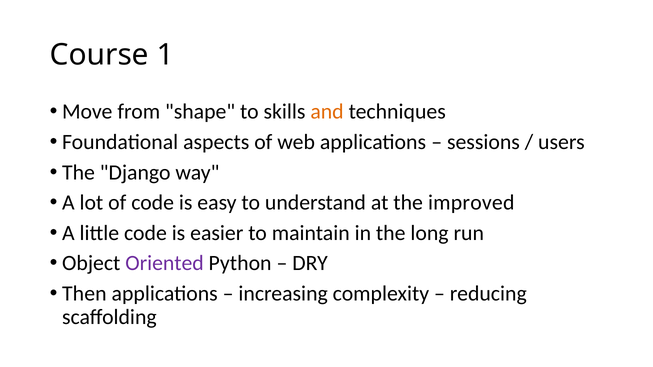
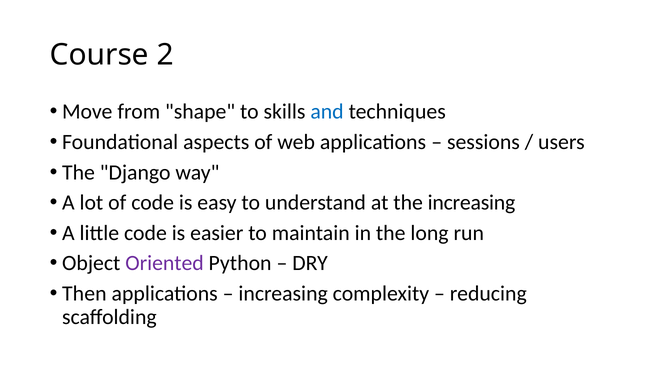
1: 1 -> 2 (165, 55)
and colour: orange -> blue (327, 112)
the improved: improved -> increasing (471, 203)
